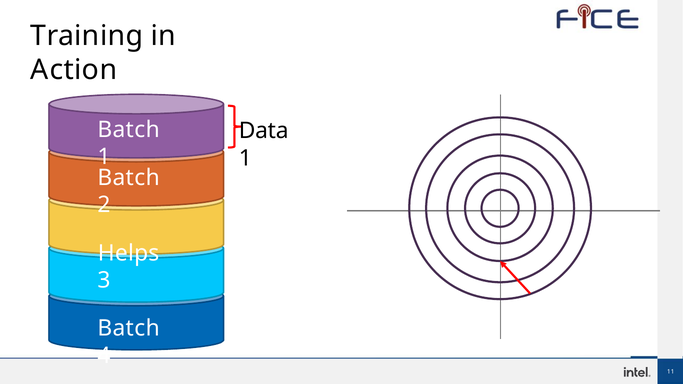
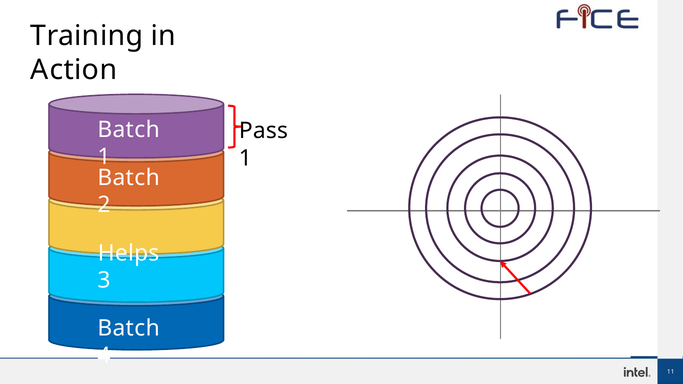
Data: Data -> Pass (263, 131)
